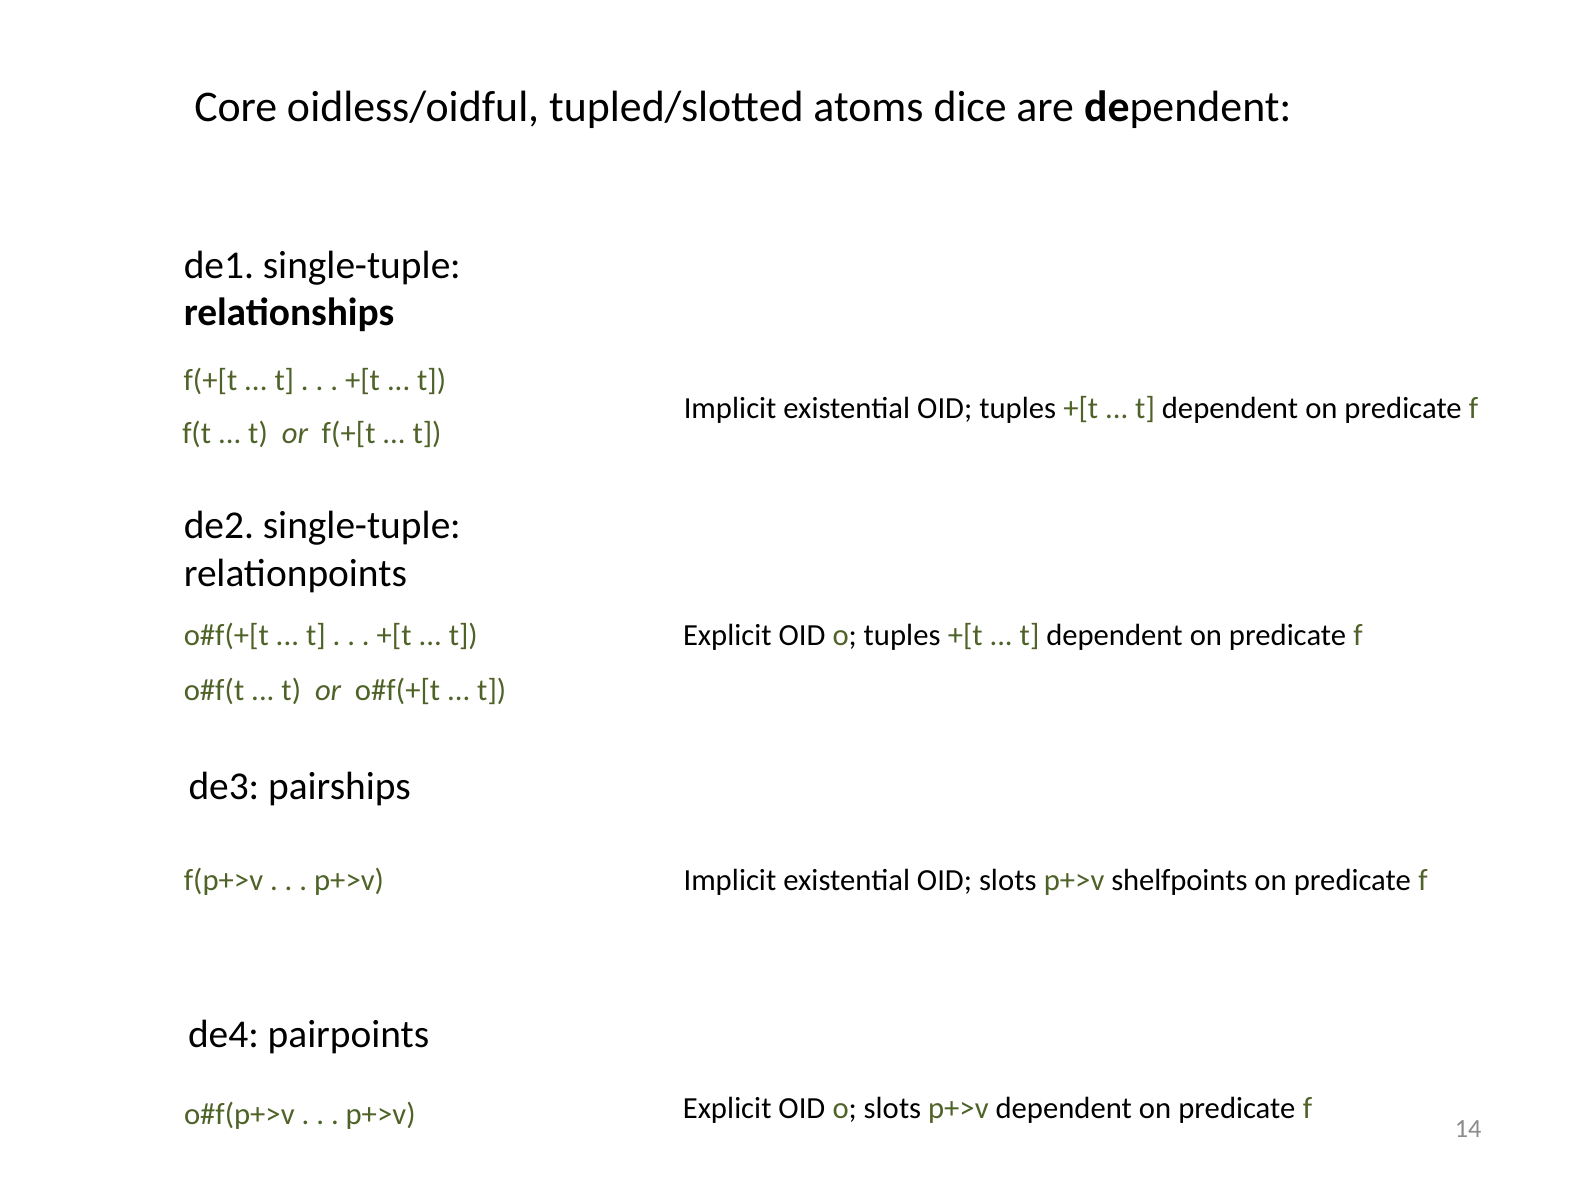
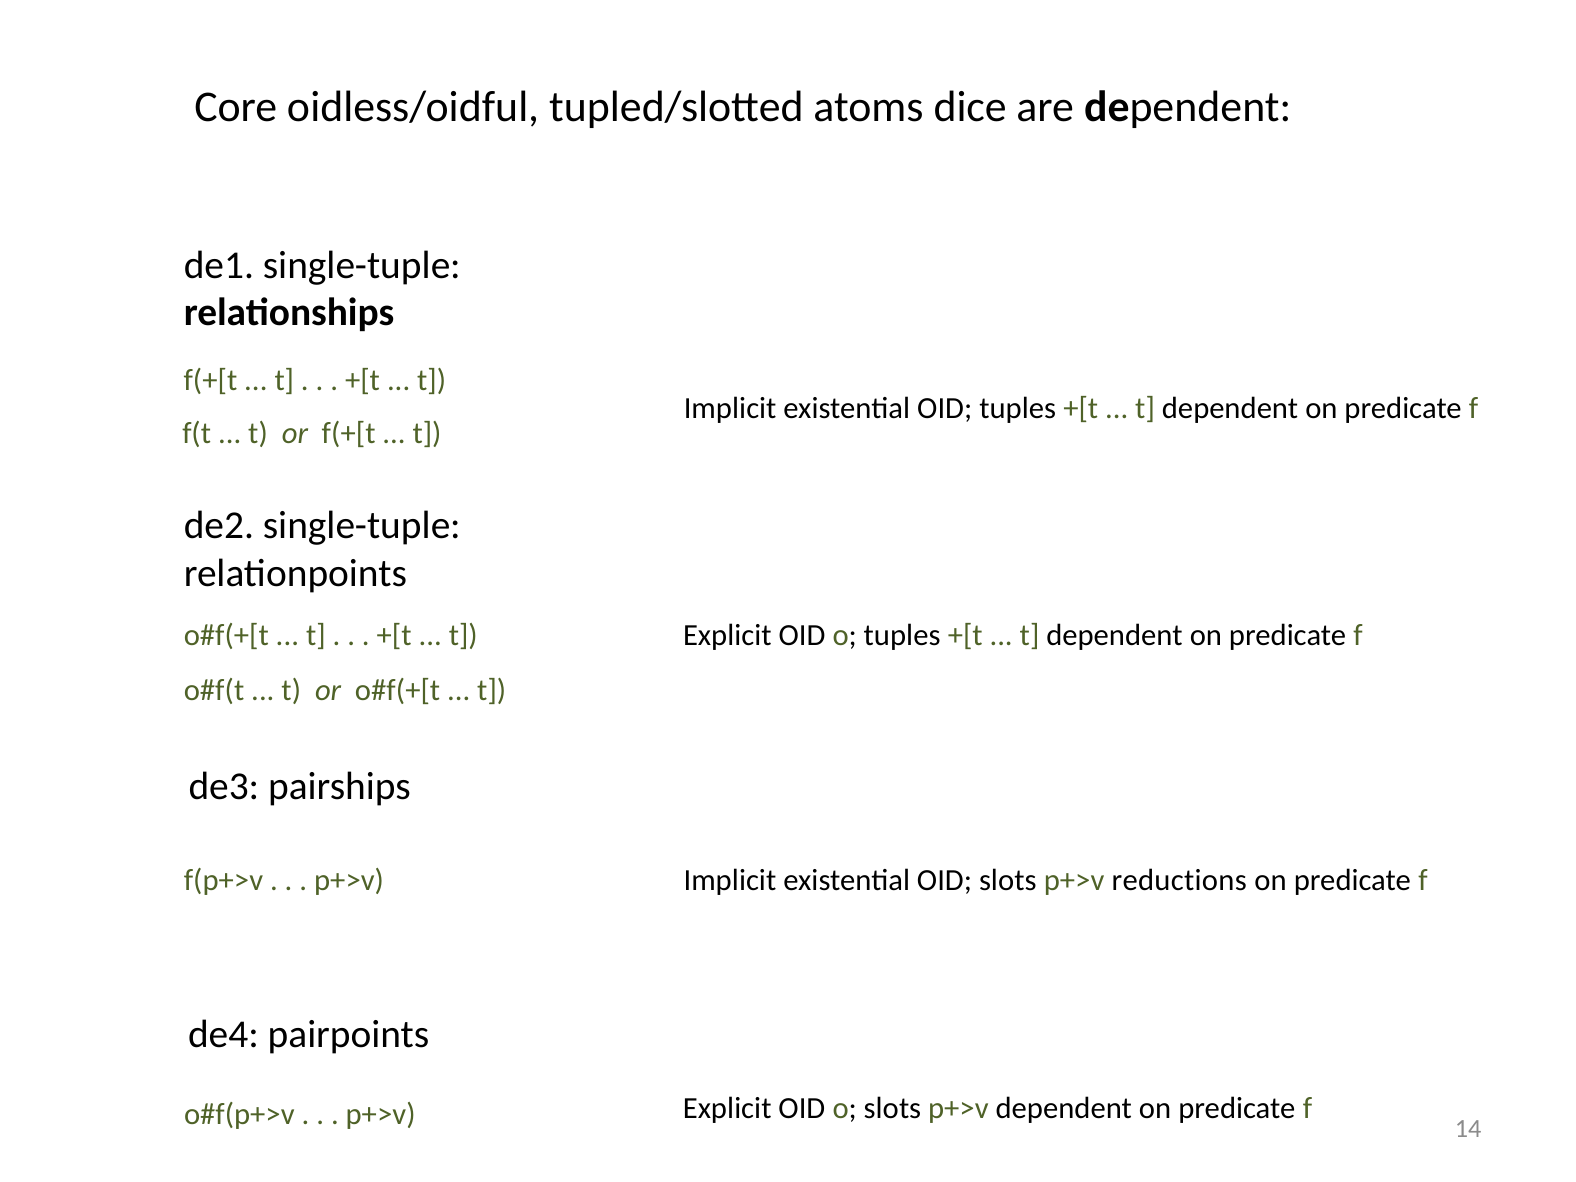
shelfpoints: shelfpoints -> reductions (1179, 880)
